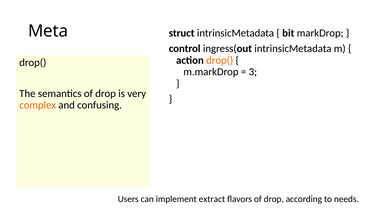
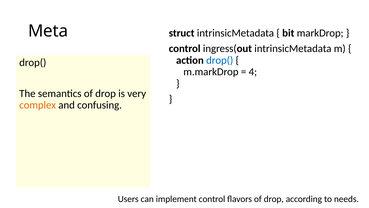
drop( colour: orange -> blue (220, 60)
3: 3 -> 4 (253, 72)
implement extract: extract -> control (212, 199)
